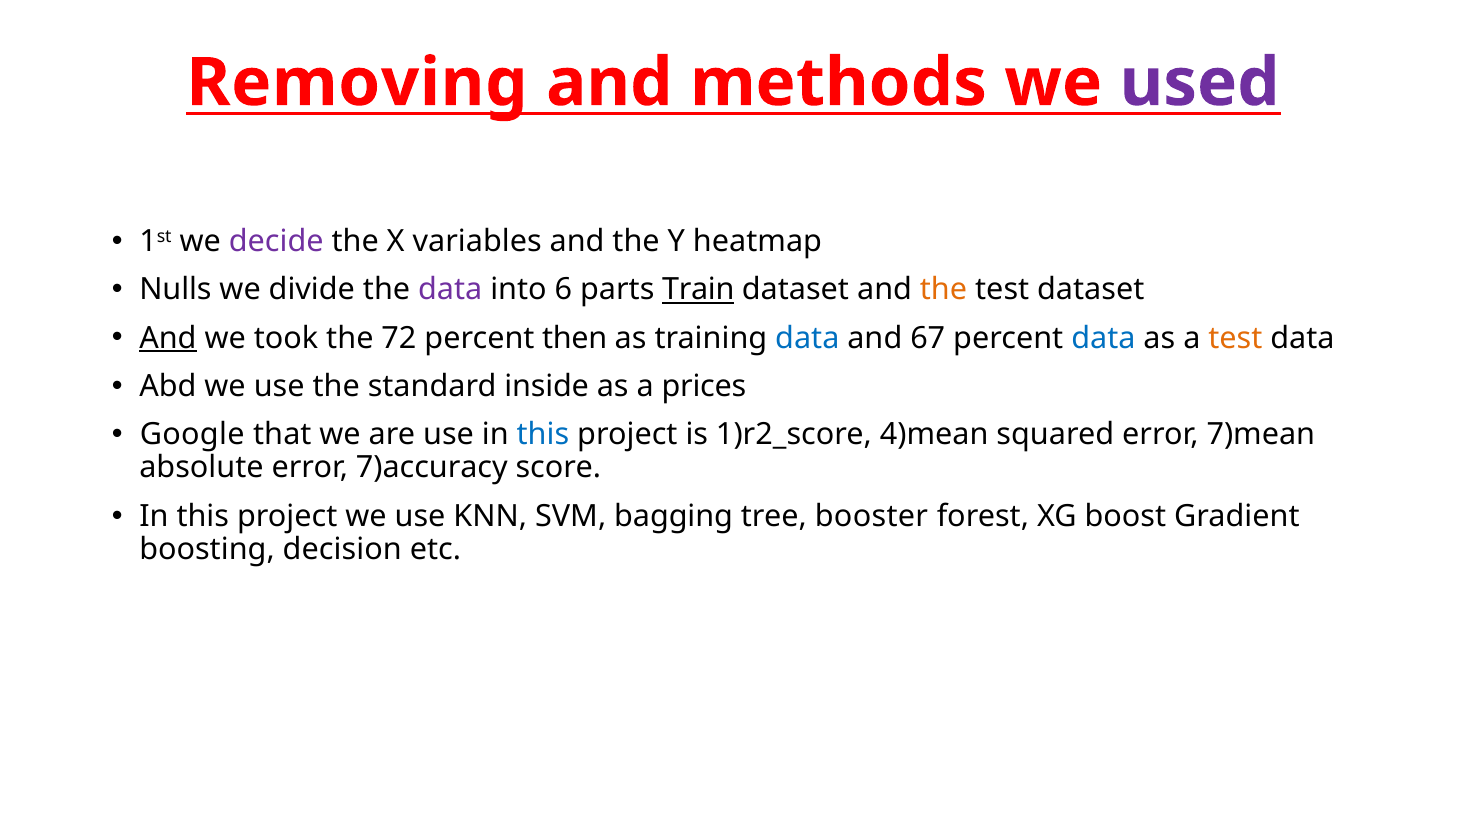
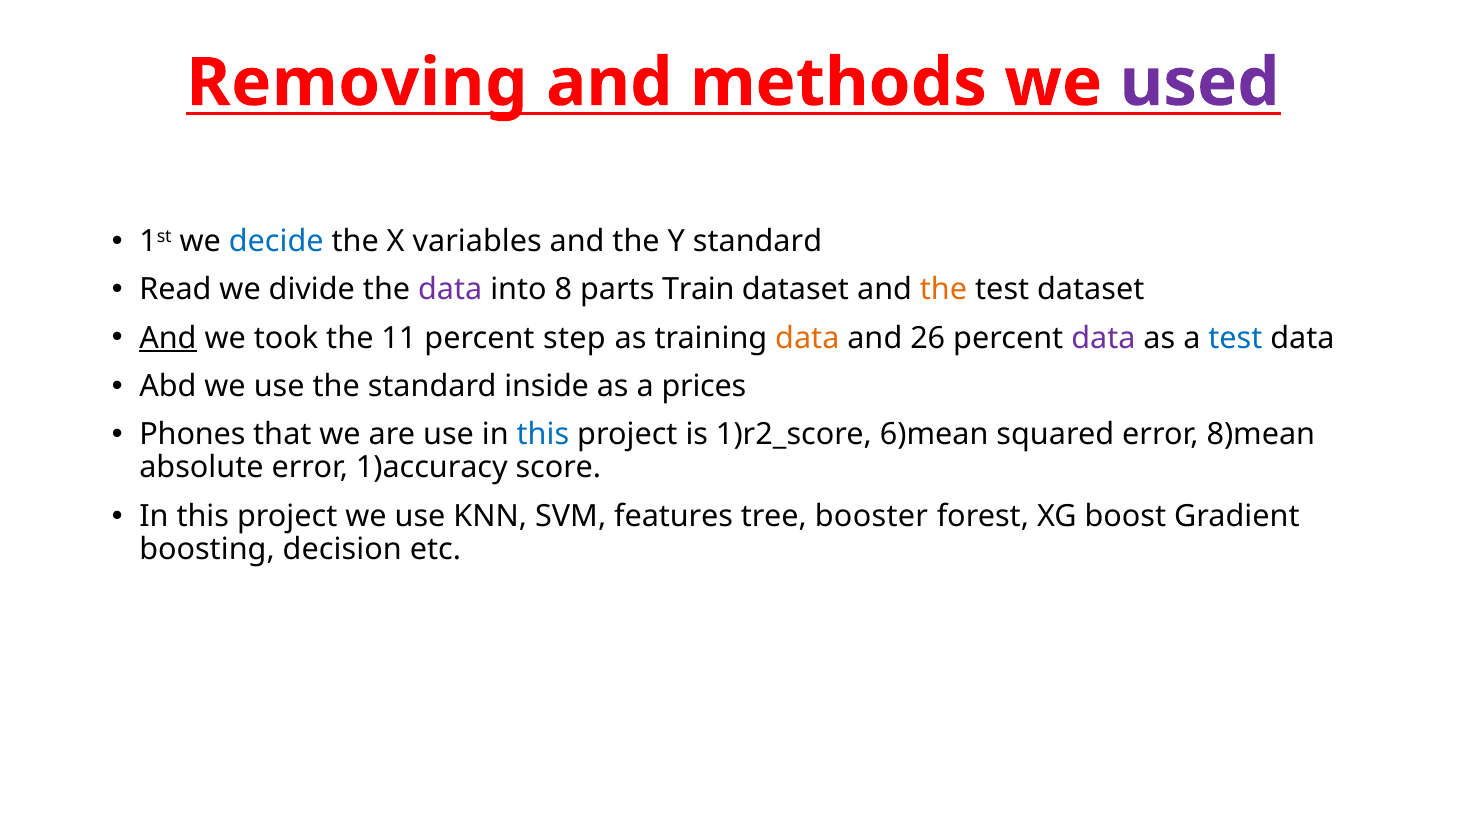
decide colour: purple -> blue (276, 242)
Y heatmap: heatmap -> standard (758, 242)
Nulls: Nulls -> Read (175, 290)
6: 6 -> 8 (563, 290)
Train underline: present -> none (698, 290)
72: 72 -> 11 (399, 338)
then: then -> step (574, 338)
data colour: blue -> orange (807, 338)
67: 67 -> 26 (928, 338)
data colour: blue -> purple (1103, 338)
test colour: orange -> blue (1235, 338)
Google: Google -> Phones (192, 435)
4)mean: 4)mean -> 6)mean (934, 435)
7)mean: 7)mean -> 8)mean (1261, 435)
7)accuracy: 7)accuracy -> 1)accuracy (432, 468)
bagging: bagging -> features (674, 516)
